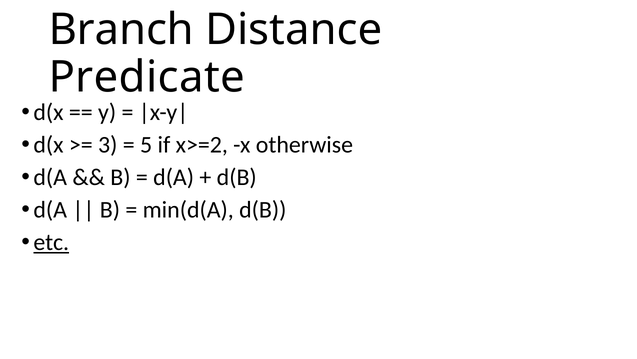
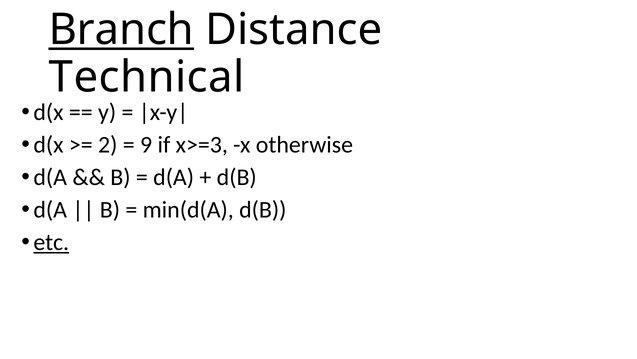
Branch underline: none -> present (121, 30)
Predicate: Predicate -> Technical (147, 77)
3: 3 -> 2 (108, 145)
5: 5 -> 9 (146, 145)
x>=2: x>=2 -> x>=3 (202, 145)
